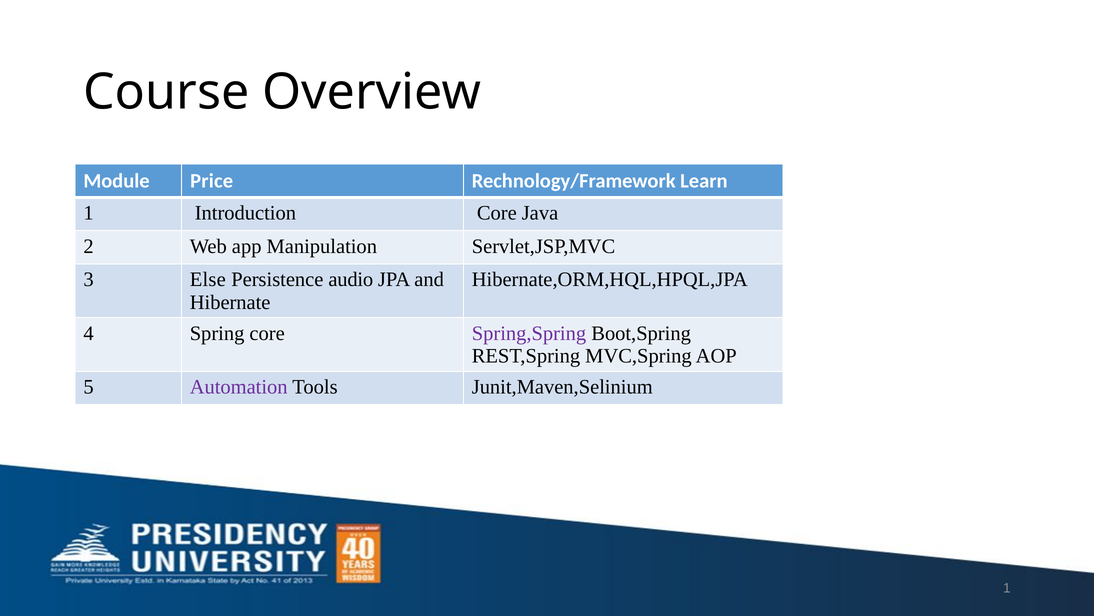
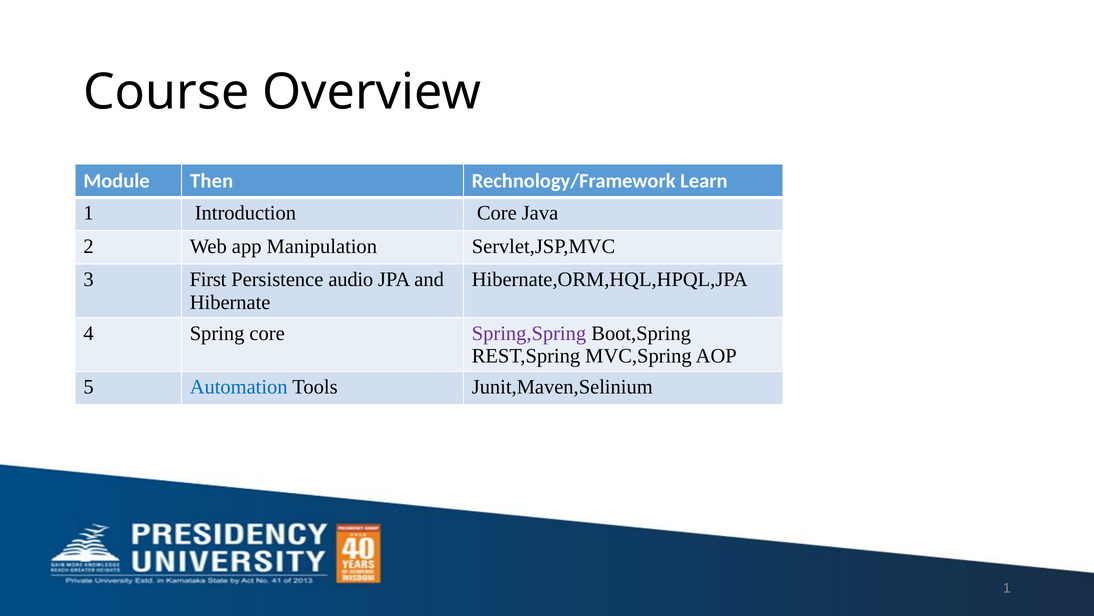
Price: Price -> Then (212, 181)
Else: Else -> First (208, 279)
Automation colour: purple -> blue (239, 387)
